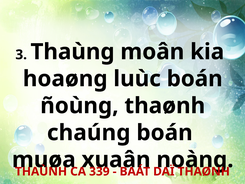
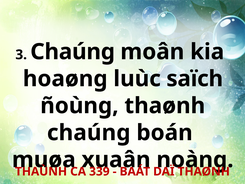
3 Thaùng: Thaùng -> Chaúng (73, 52)
luùc boán: boán -> saïch (195, 79)
